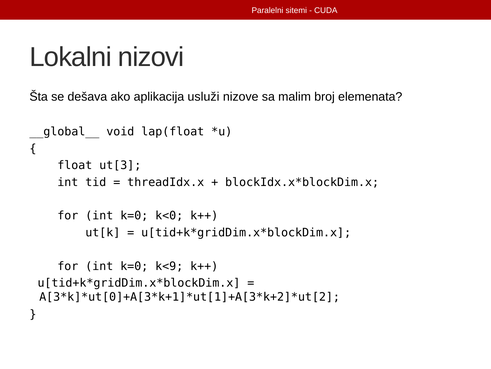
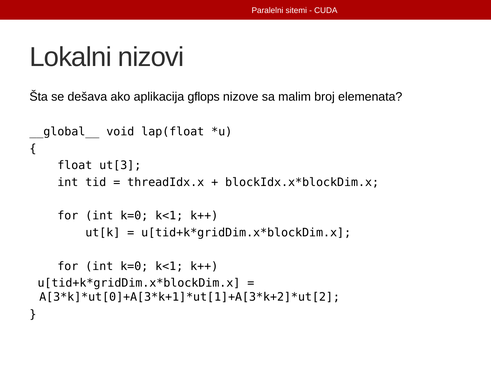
usluži: usluži -> gflops (204, 97)
k<0: k<0 -> k<1 (169, 215)
k<9: k<9 -> k<1 (169, 266)
